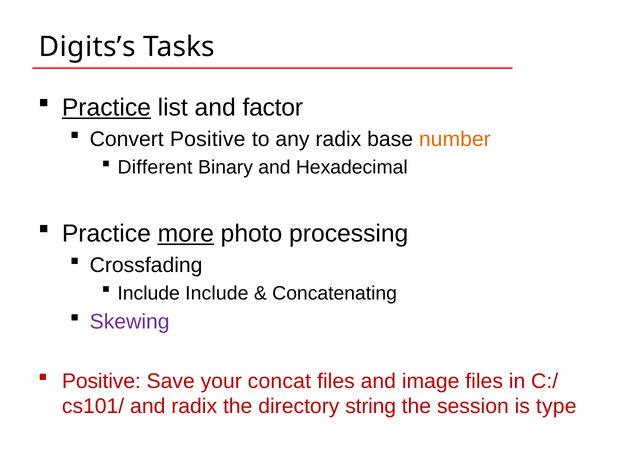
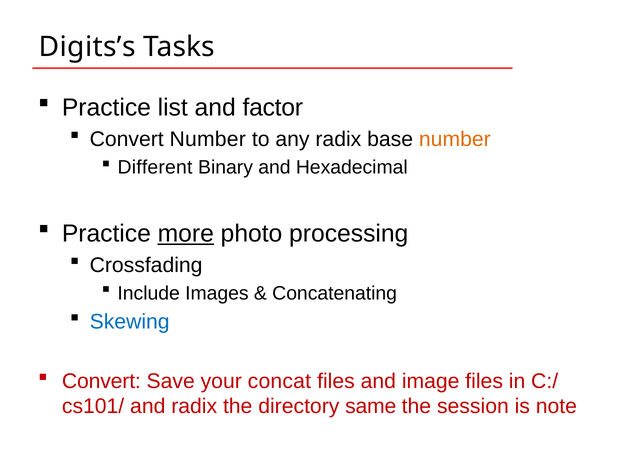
Practice underline: present -> none (106, 108)
Convert Positive: Positive -> Number (208, 139)
Include Include: Include -> Images (217, 293)
Skewing colour: purple -> blue (130, 322)
Positive: Positive -> Convert (101, 381)
string: string -> same (371, 407)
type: type -> note (556, 407)
